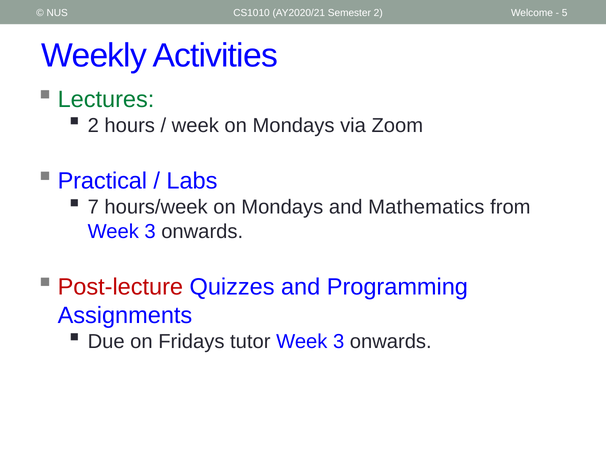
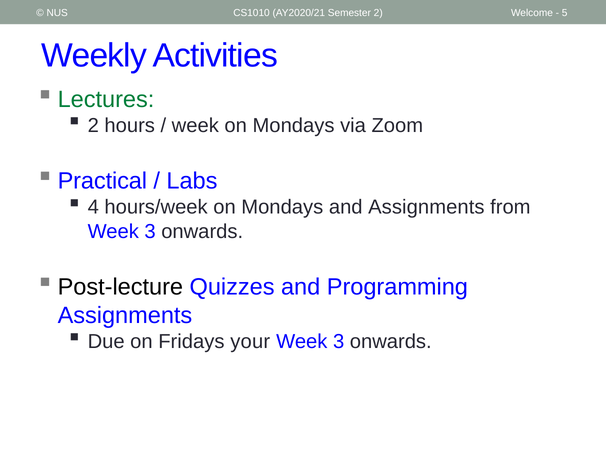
7: 7 -> 4 (93, 207)
and Mathematics: Mathematics -> Assignments (426, 207)
Post-lecture colour: red -> black (120, 287)
tutor: tutor -> your (250, 342)
